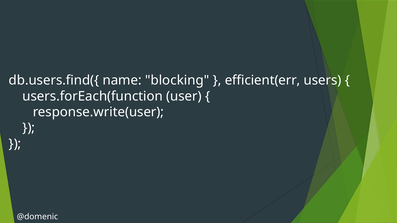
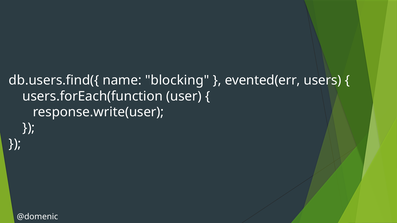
efficient(err: efficient(err -> evented(err (263, 80)
